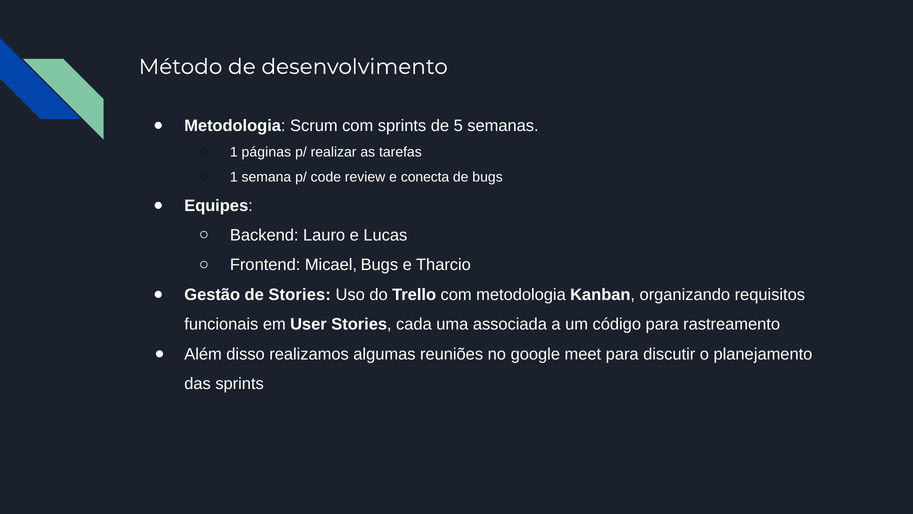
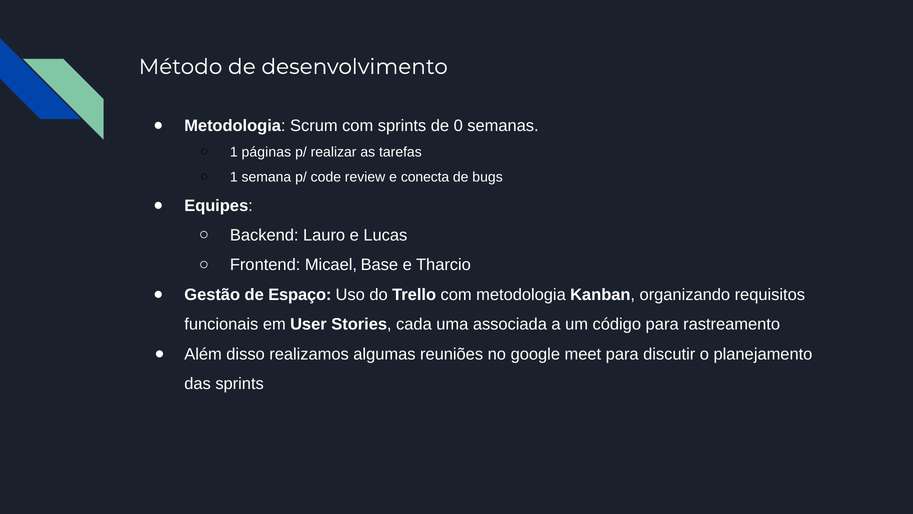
5: 5 -> 0 (458, 126)
Micael Bugs: Bugs -> Base (379, 265)
de Stories: Stories -> Espaço (300, 295)
